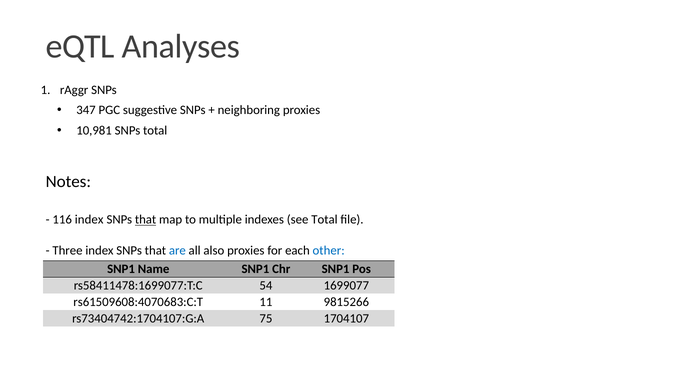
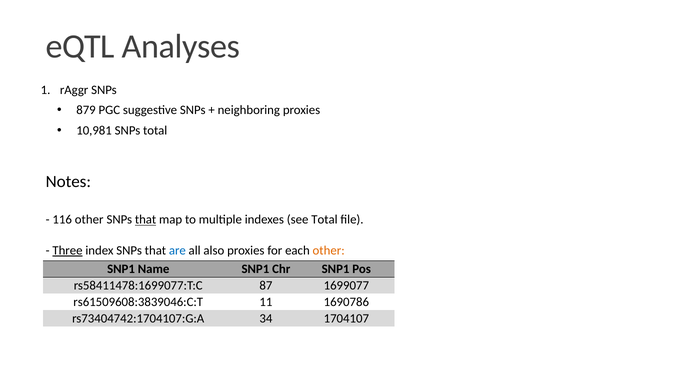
347: 347 -> 879 (86, 110)
116 index: index -> other (89, 220)
Three underline: none -> present (67, 251)
other colour: blue -> orange (329, 251)
54: 54 -> 87 (266, 286)
rs61509608:4070683:C:T: rs61509608:4070683:C:T -> rs61509608:3839046:C:T (138, 302)
9815266: 9815266 -> 1690786 (346, 302)
75: 75 -> 34 (266, 319)
